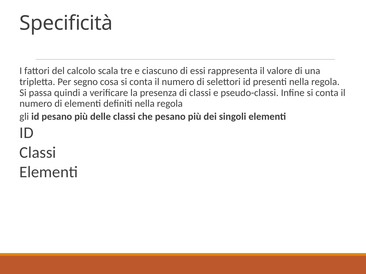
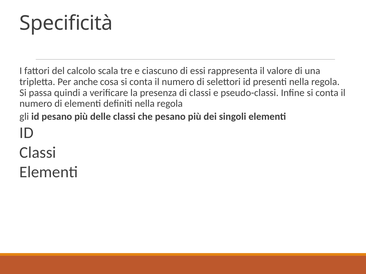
segno: segno -> anche (86, 82)
